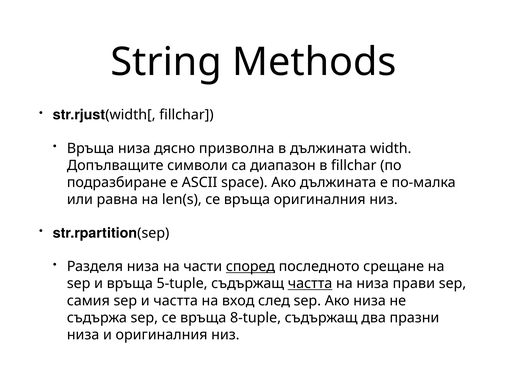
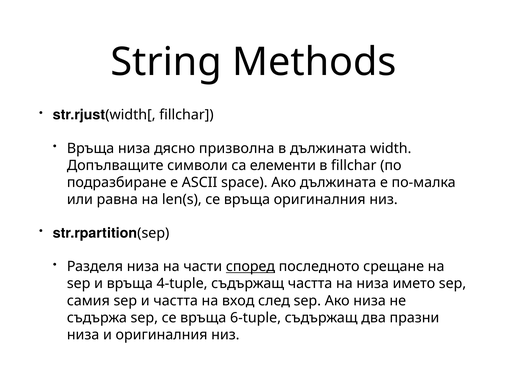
диапазон: диапазон -> елементи (283, 166)
5-tuple: 5-tuple -> 4-tuple (182, 284)
частта underline: present -> none (310, 284)
прави: прави -> името (414, 284)
8-tuple: 8-tuple -> 6-tuple (256, 318)
